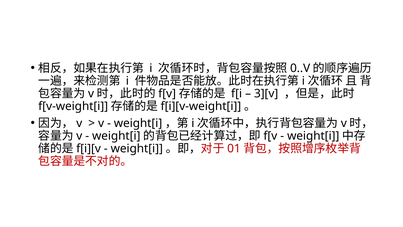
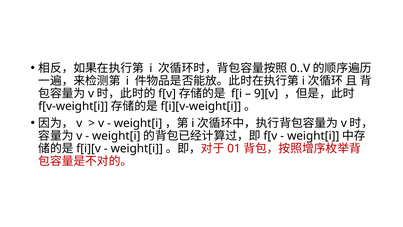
3][v: 3][v -> 9][v (266, 93)
